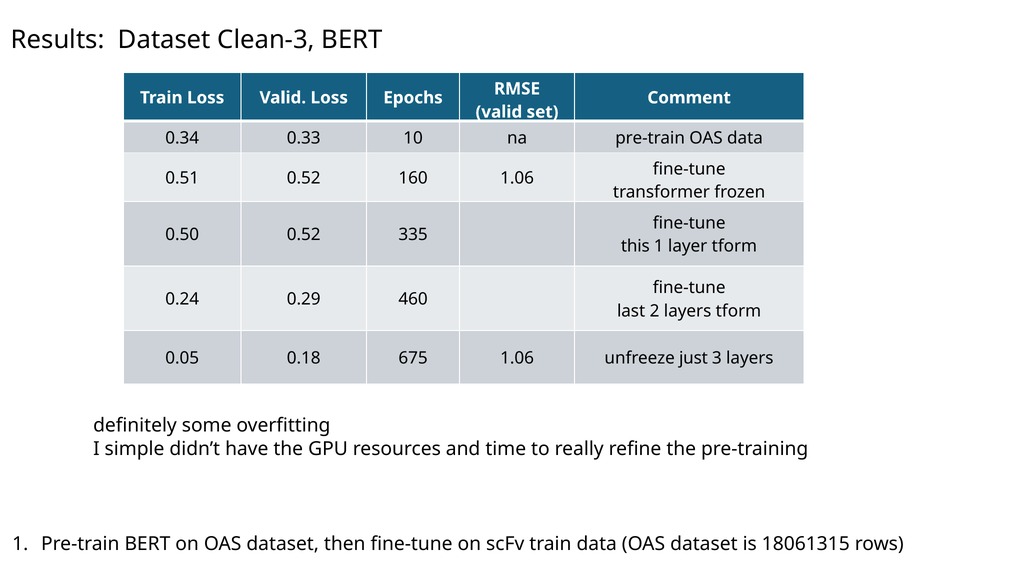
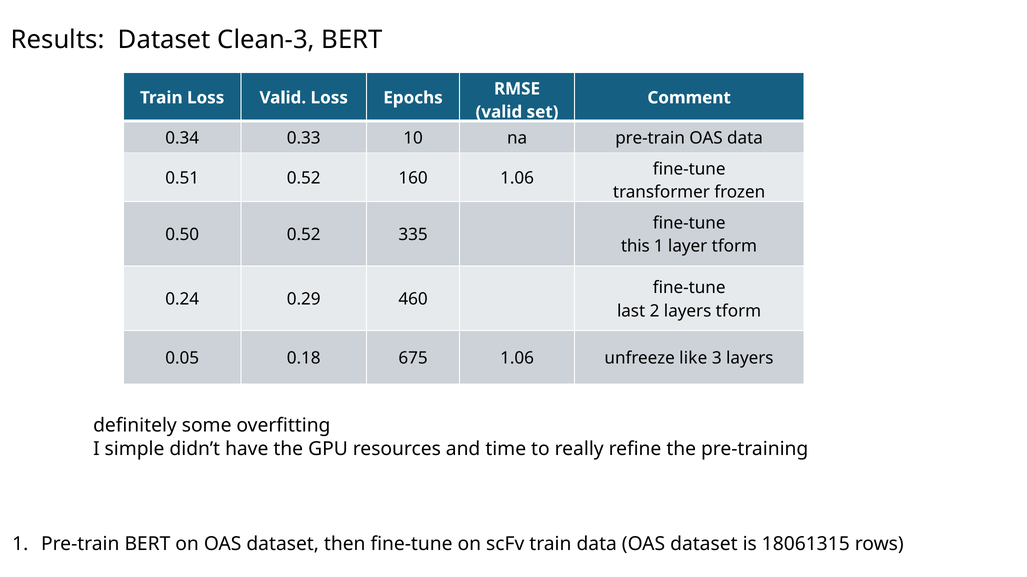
just: just -> like (693, 359)
